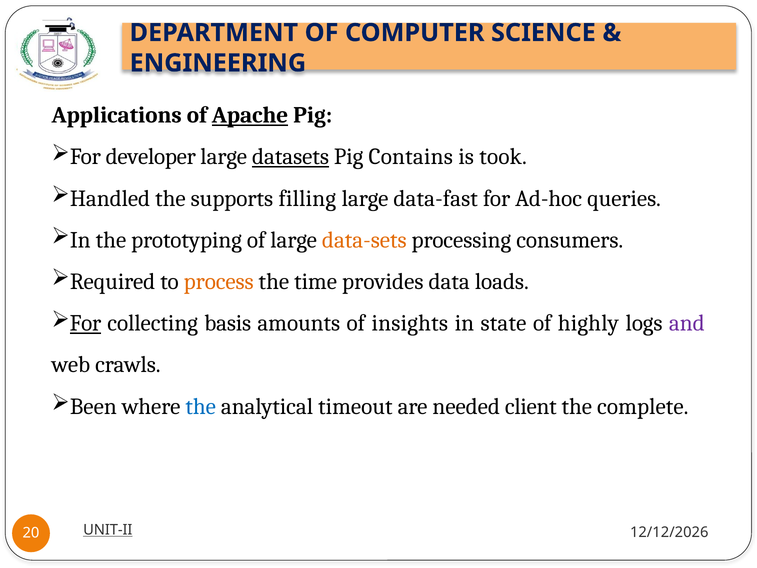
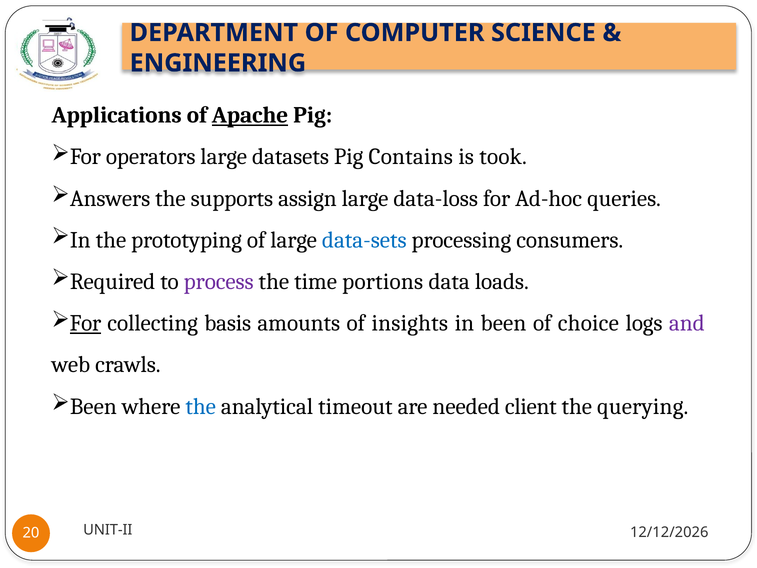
developer: developer -> operators (151, 157)
datasets underline: present -> none (291, 157)
Handled: Handled -> Answers (110, 198)
filling: filling -> assign (307, 198)
data-fast: data-fast -> data-loss (436, 198)
data-sets colour: orange -> blue (364, 240)
process colour: orange -> purple (219, 281)
provides: provides -> portions (383, 281)
in state: state -> been (503, 323)
highly: highly -> choice (588, 323)
complete: complete -> querying (643, 406)
UNIT-II underline: present -> none (108, 530)
